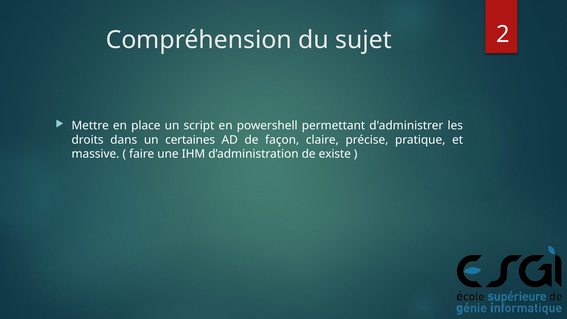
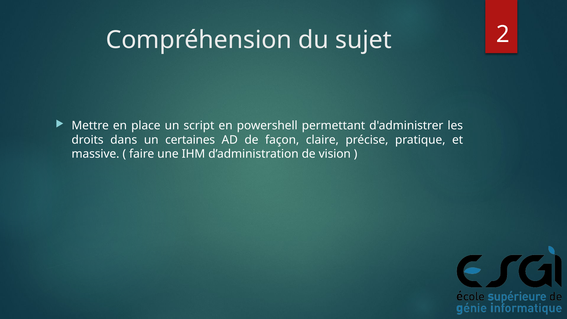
existe: existe -> vision (335, 154)
